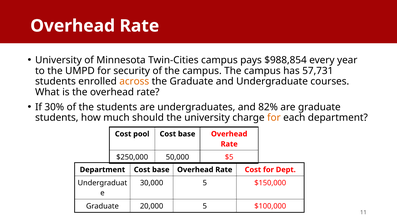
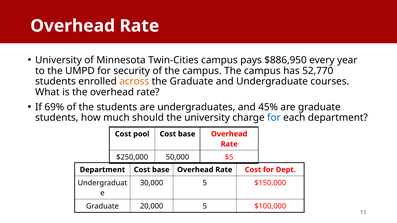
$988,854: $988,854 -> $886,950 (286, 60)
57,731: 57,731 -> 52,770 (318, 71)
30%: 30% -> 69% (54, 107)
82%: 82% -> 45% (268, 107)
for colour: orange -> blue (274, 118)
